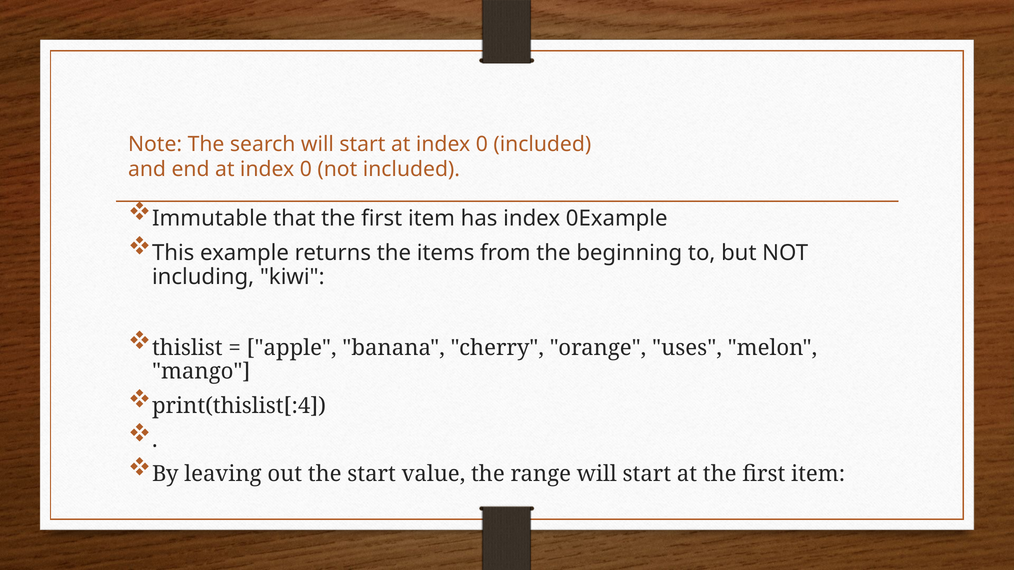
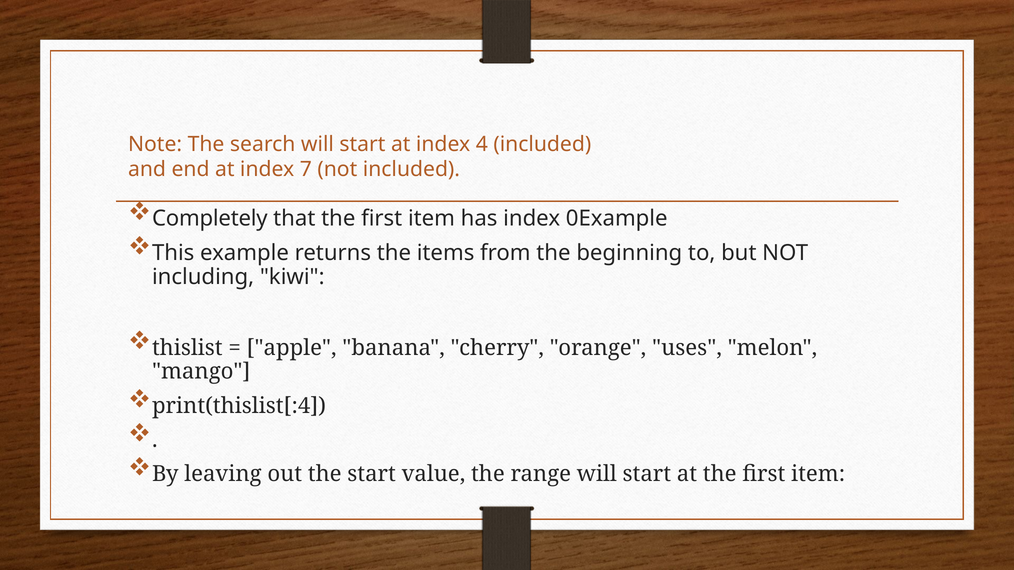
start at index 0: 0 -> 4 (482, 144)
end at index 0: 0 -> 7 (306, 170)
Immutable: Immutable -> Completely (210, 219)
